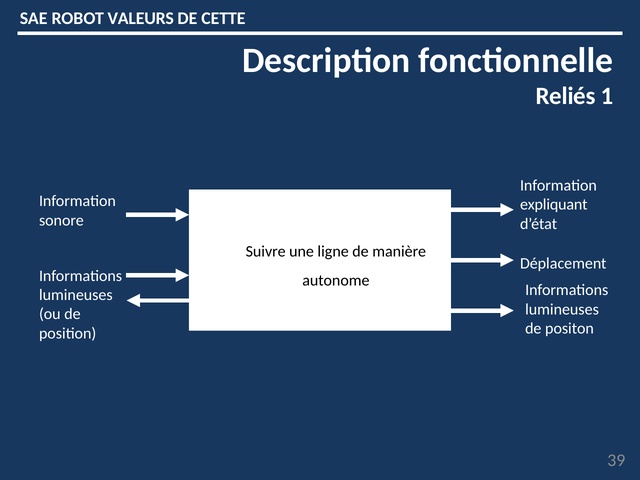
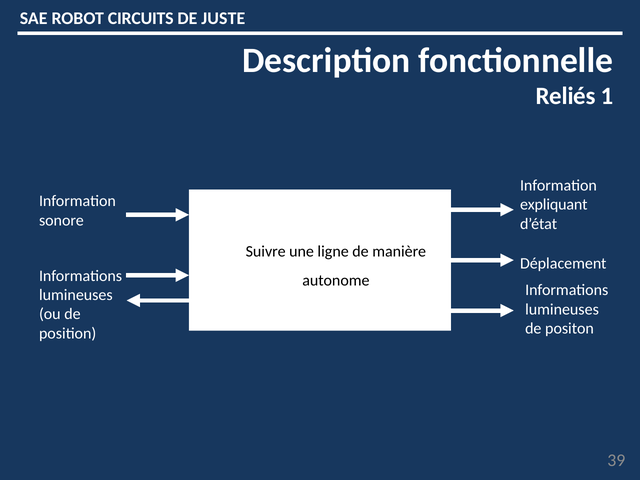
VALEURS: VALEURS -> CIRCUITS (141, 18)
CETTE: CETTE -> JUSTE (223, 18)
